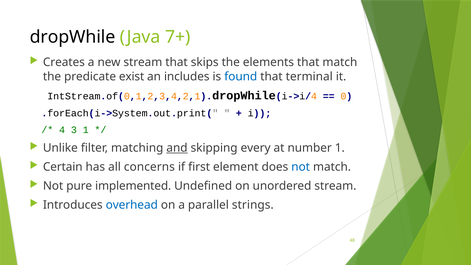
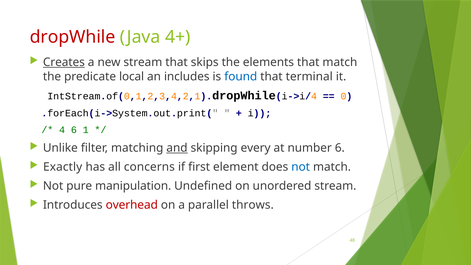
dropWhile colour: black -> red (73, 37)
7+: 7+ -> 4+ (178, 37)
Creates underline: none -> present (64, 62)
exist: exist -> local (132, 76)
4 3: 3 -> 6 (74, 130)
number 1: 1 -> 6 (340, 148)
Certain: Certain -> Exactly (63, 167)
implemented: implemented -> manipulation (133, 186)
overhead colour: blue -> red (132, 205)
strings: strings -> throws (253, 205)
